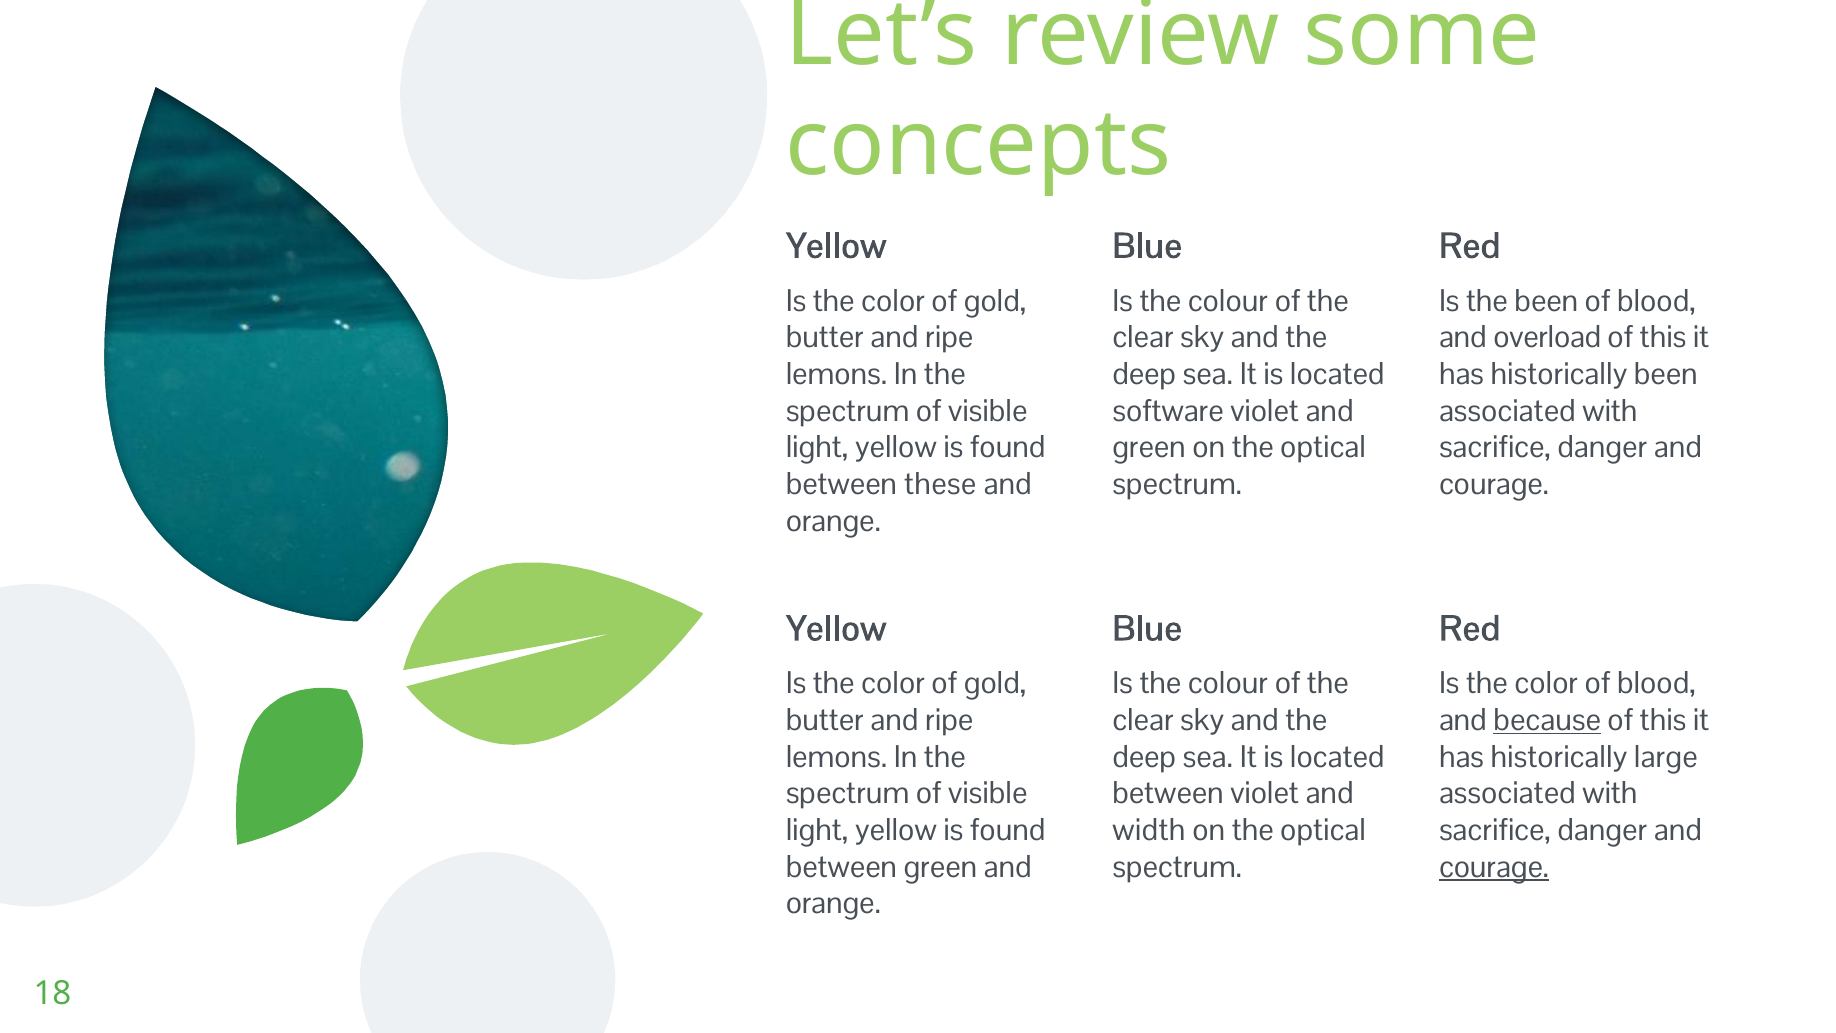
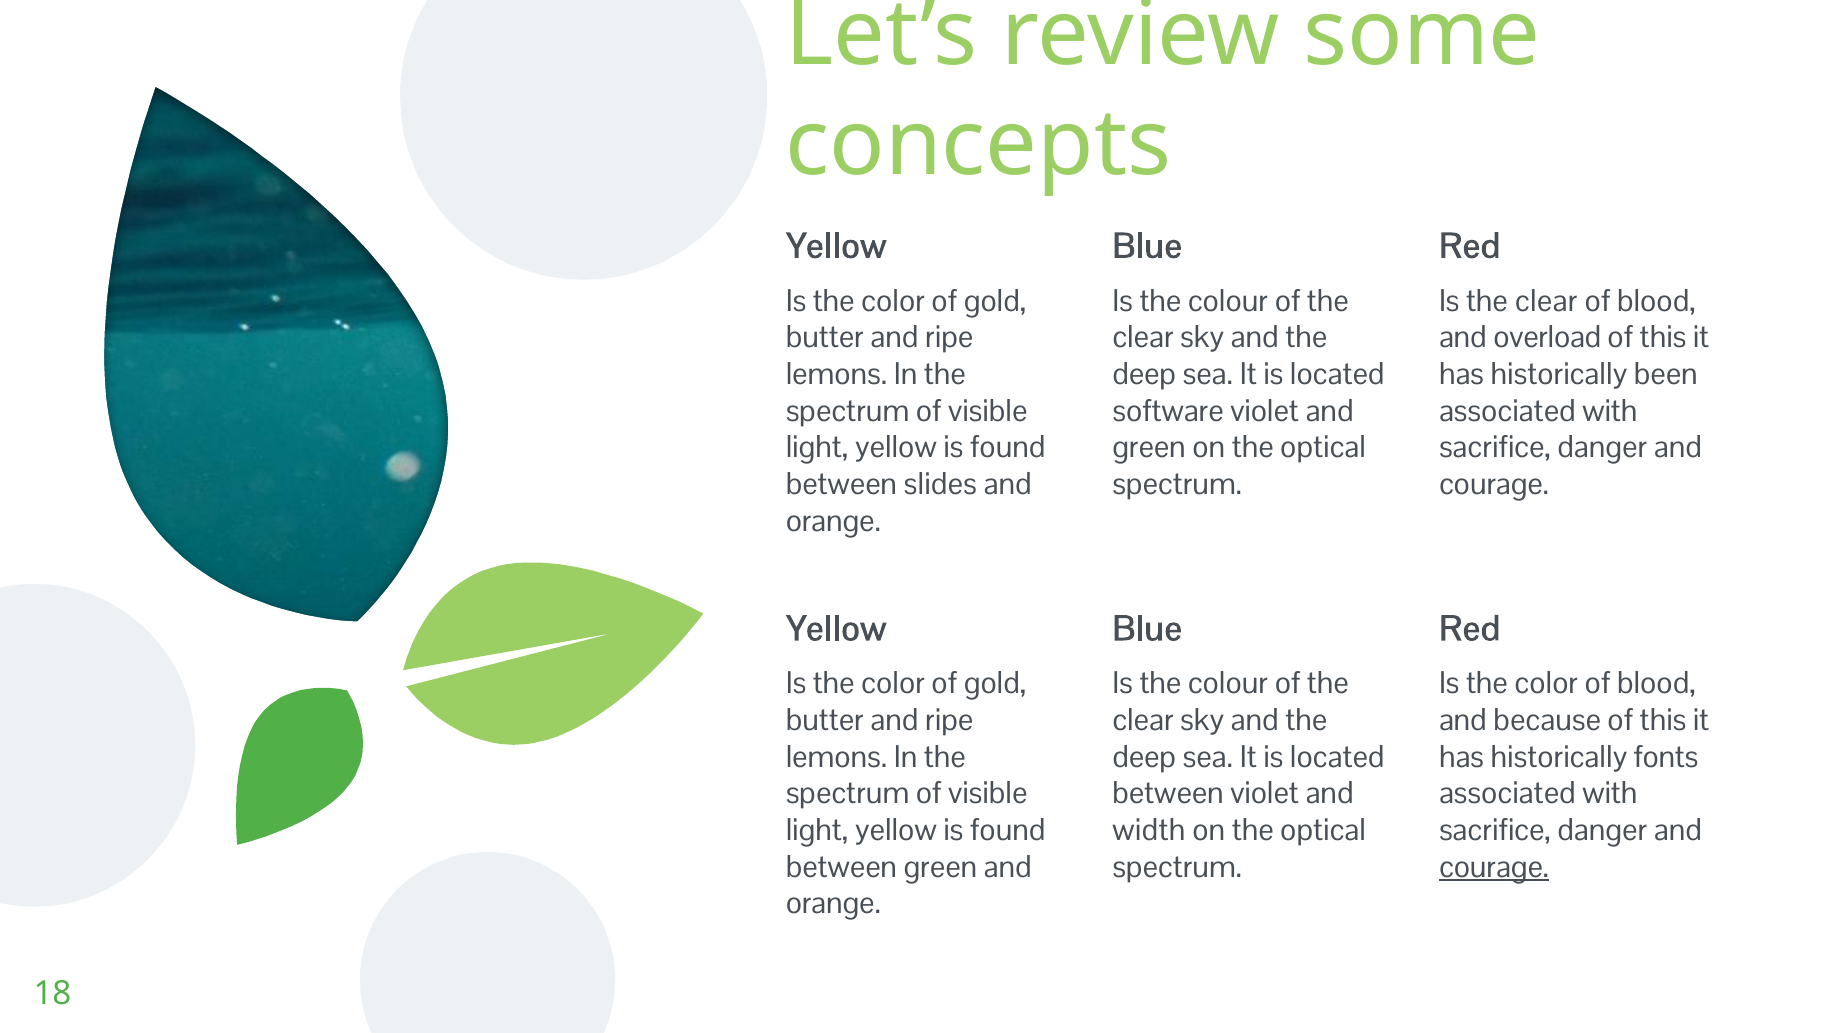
Is the been: been -> clear (1546, 301)
these: these -> slides (940, 484)
because underline: present -> none (1547, 720)
large: large -> fonts (1666, 757)
